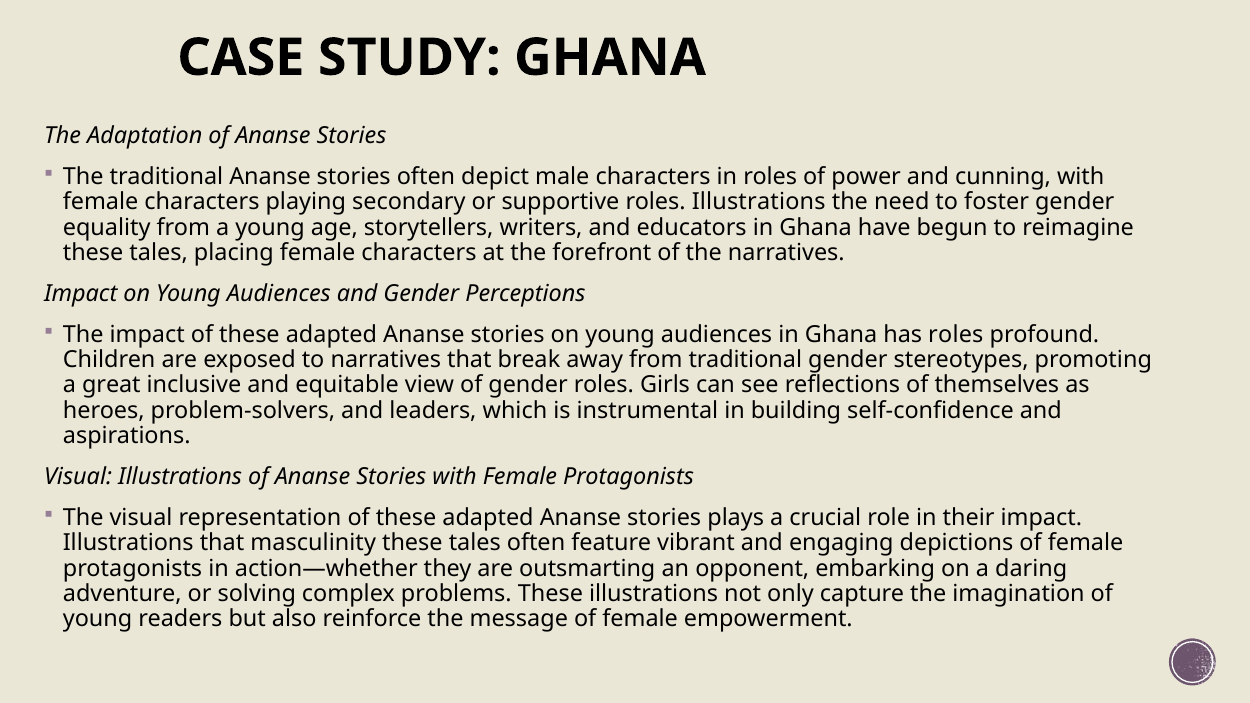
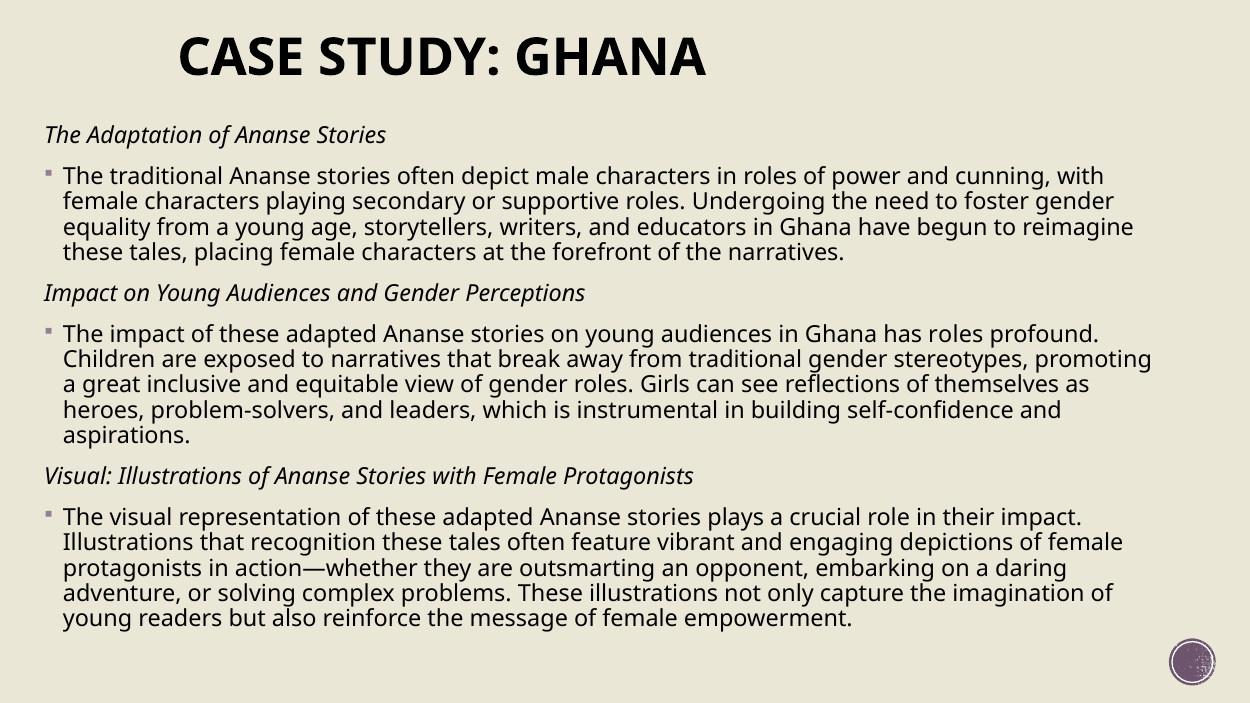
roles Illustrations: Illustrations -> Undergoing (759, 202)
masculinity: masculinity -> recognition (313, 543)
